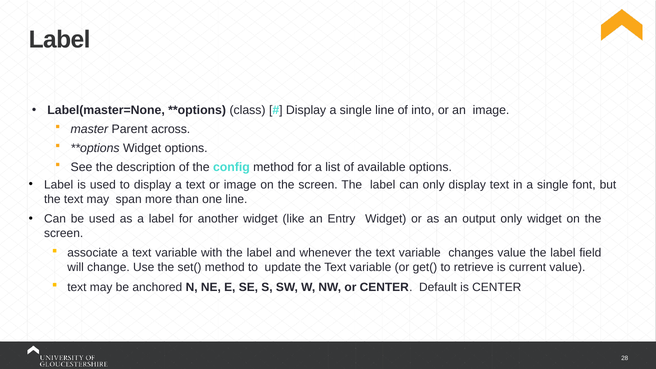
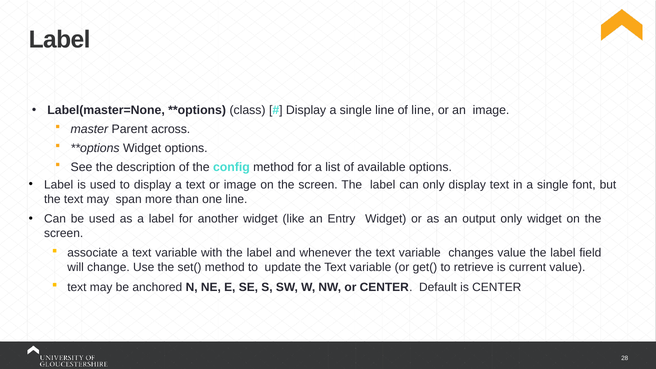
of into: into -> line (423, 110)
